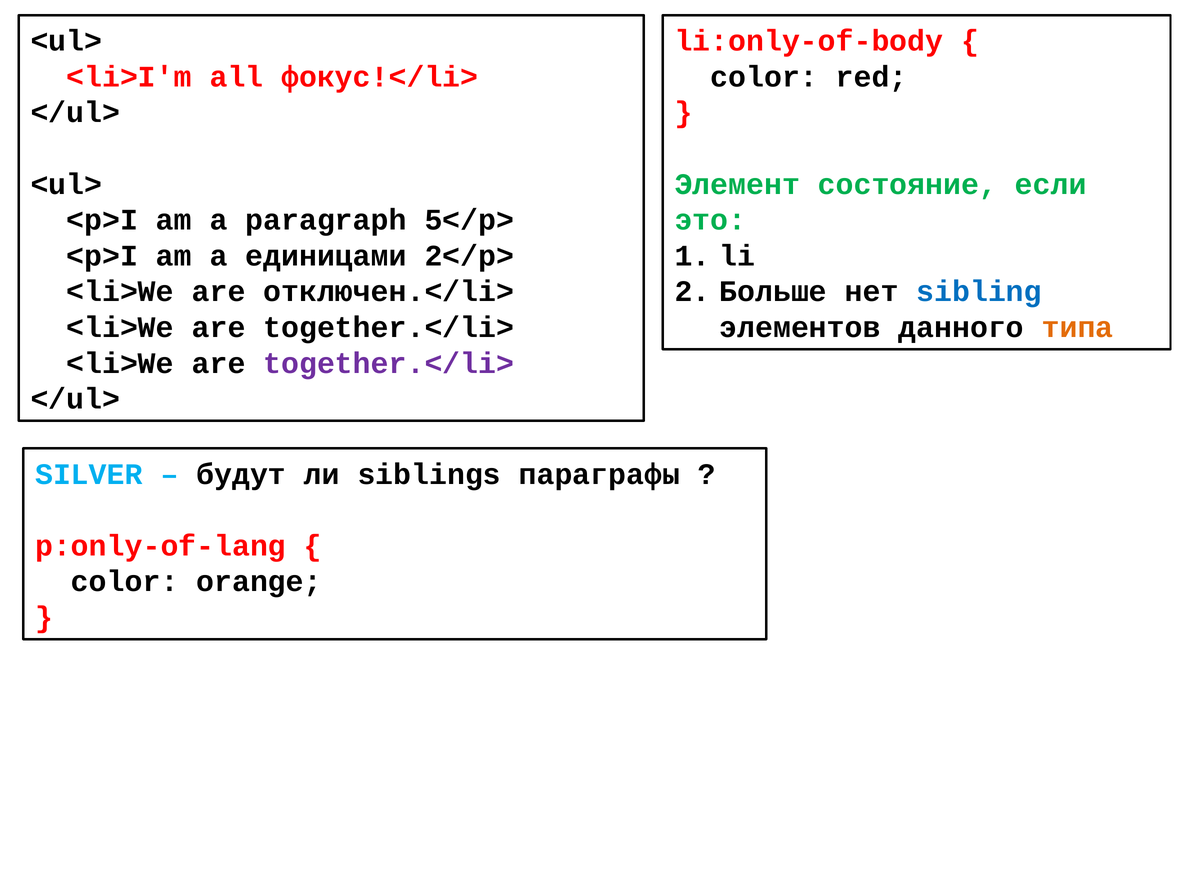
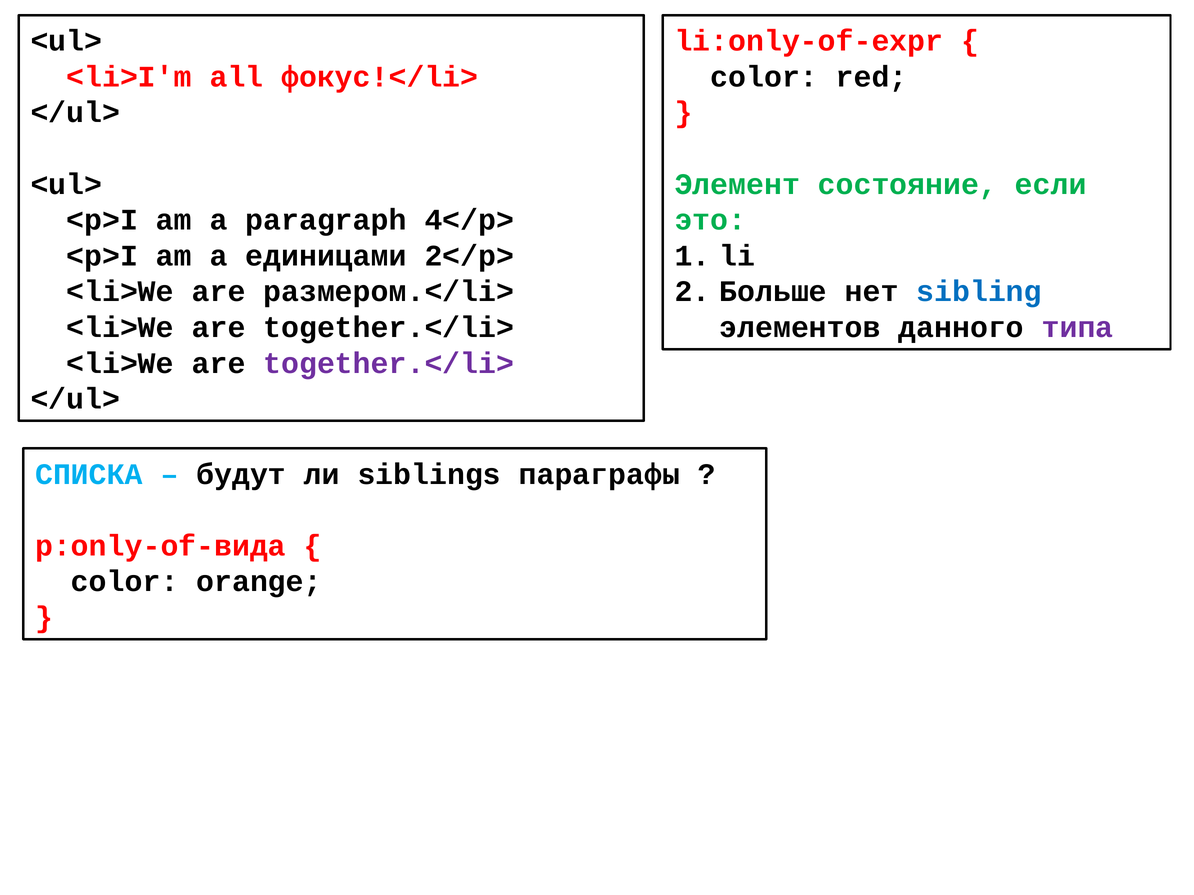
li:only-of-body: li:only-of-body -> li:only-of-expr (809, 41)
5</p>: 5</p> -> 4</p> (469, 220)
отключен.</li>: отключен.</li> -> размером.</li> (389, 292)
типа colour: orange -> purple (1078, 328)
SILVER: SILVER -> СПИСКА (89, 474)
p:only-of-lang: p:only-of-lang -> p:only-of-вида (161, 546)
